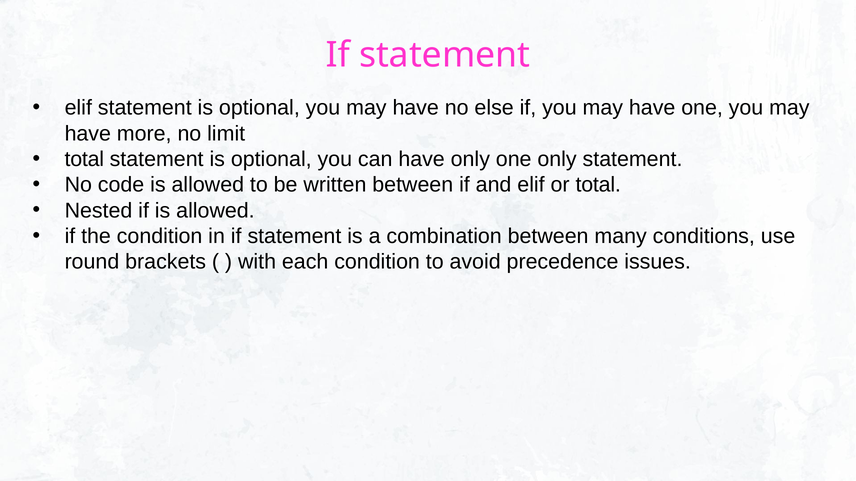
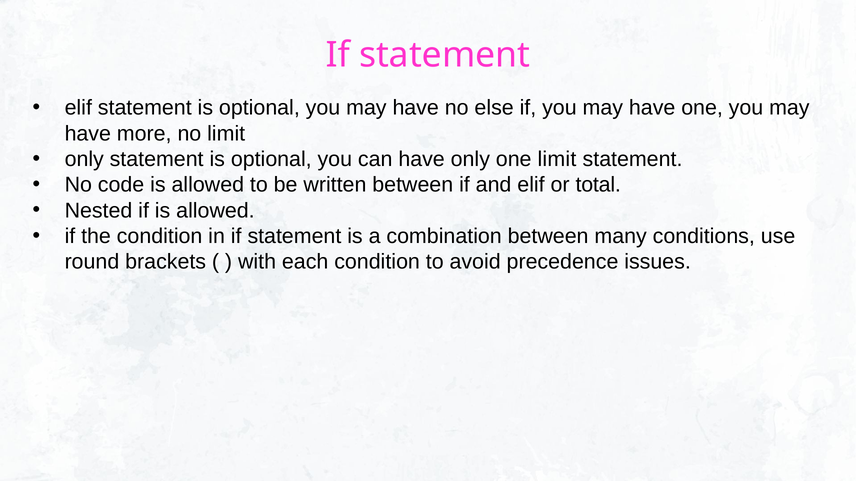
total: total -> only (84, 159)
one only: only -> limit (557, 159)
